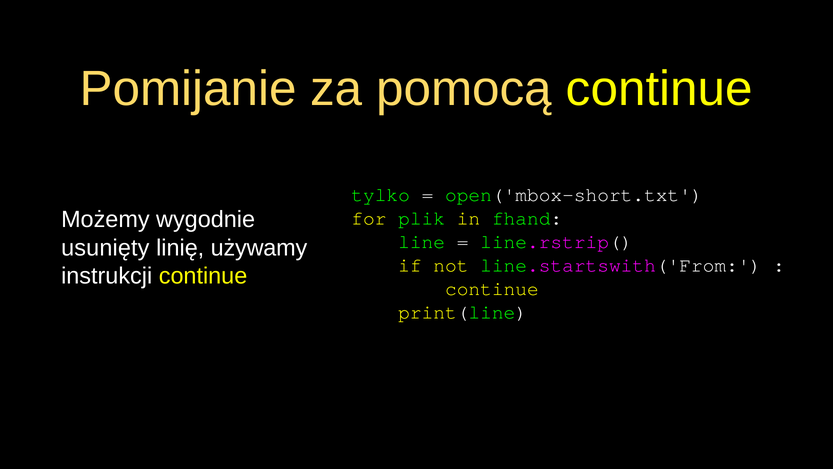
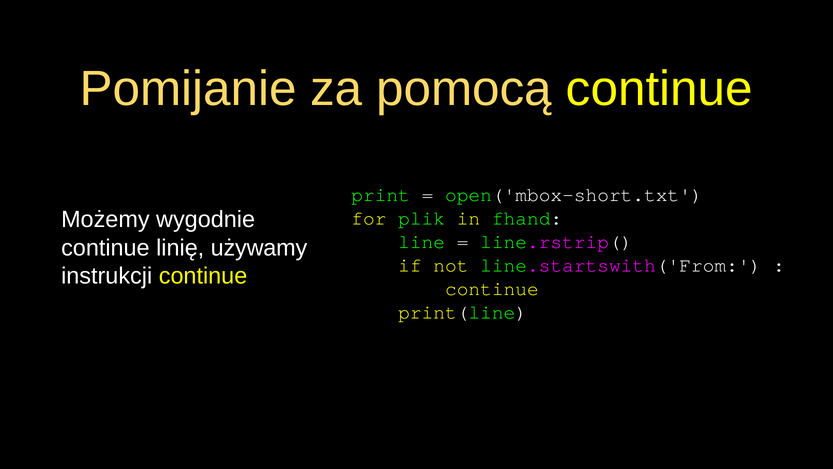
tylko: tylko -> print (381, 195)
usunięty: usunięty -> continue (105, 248)
